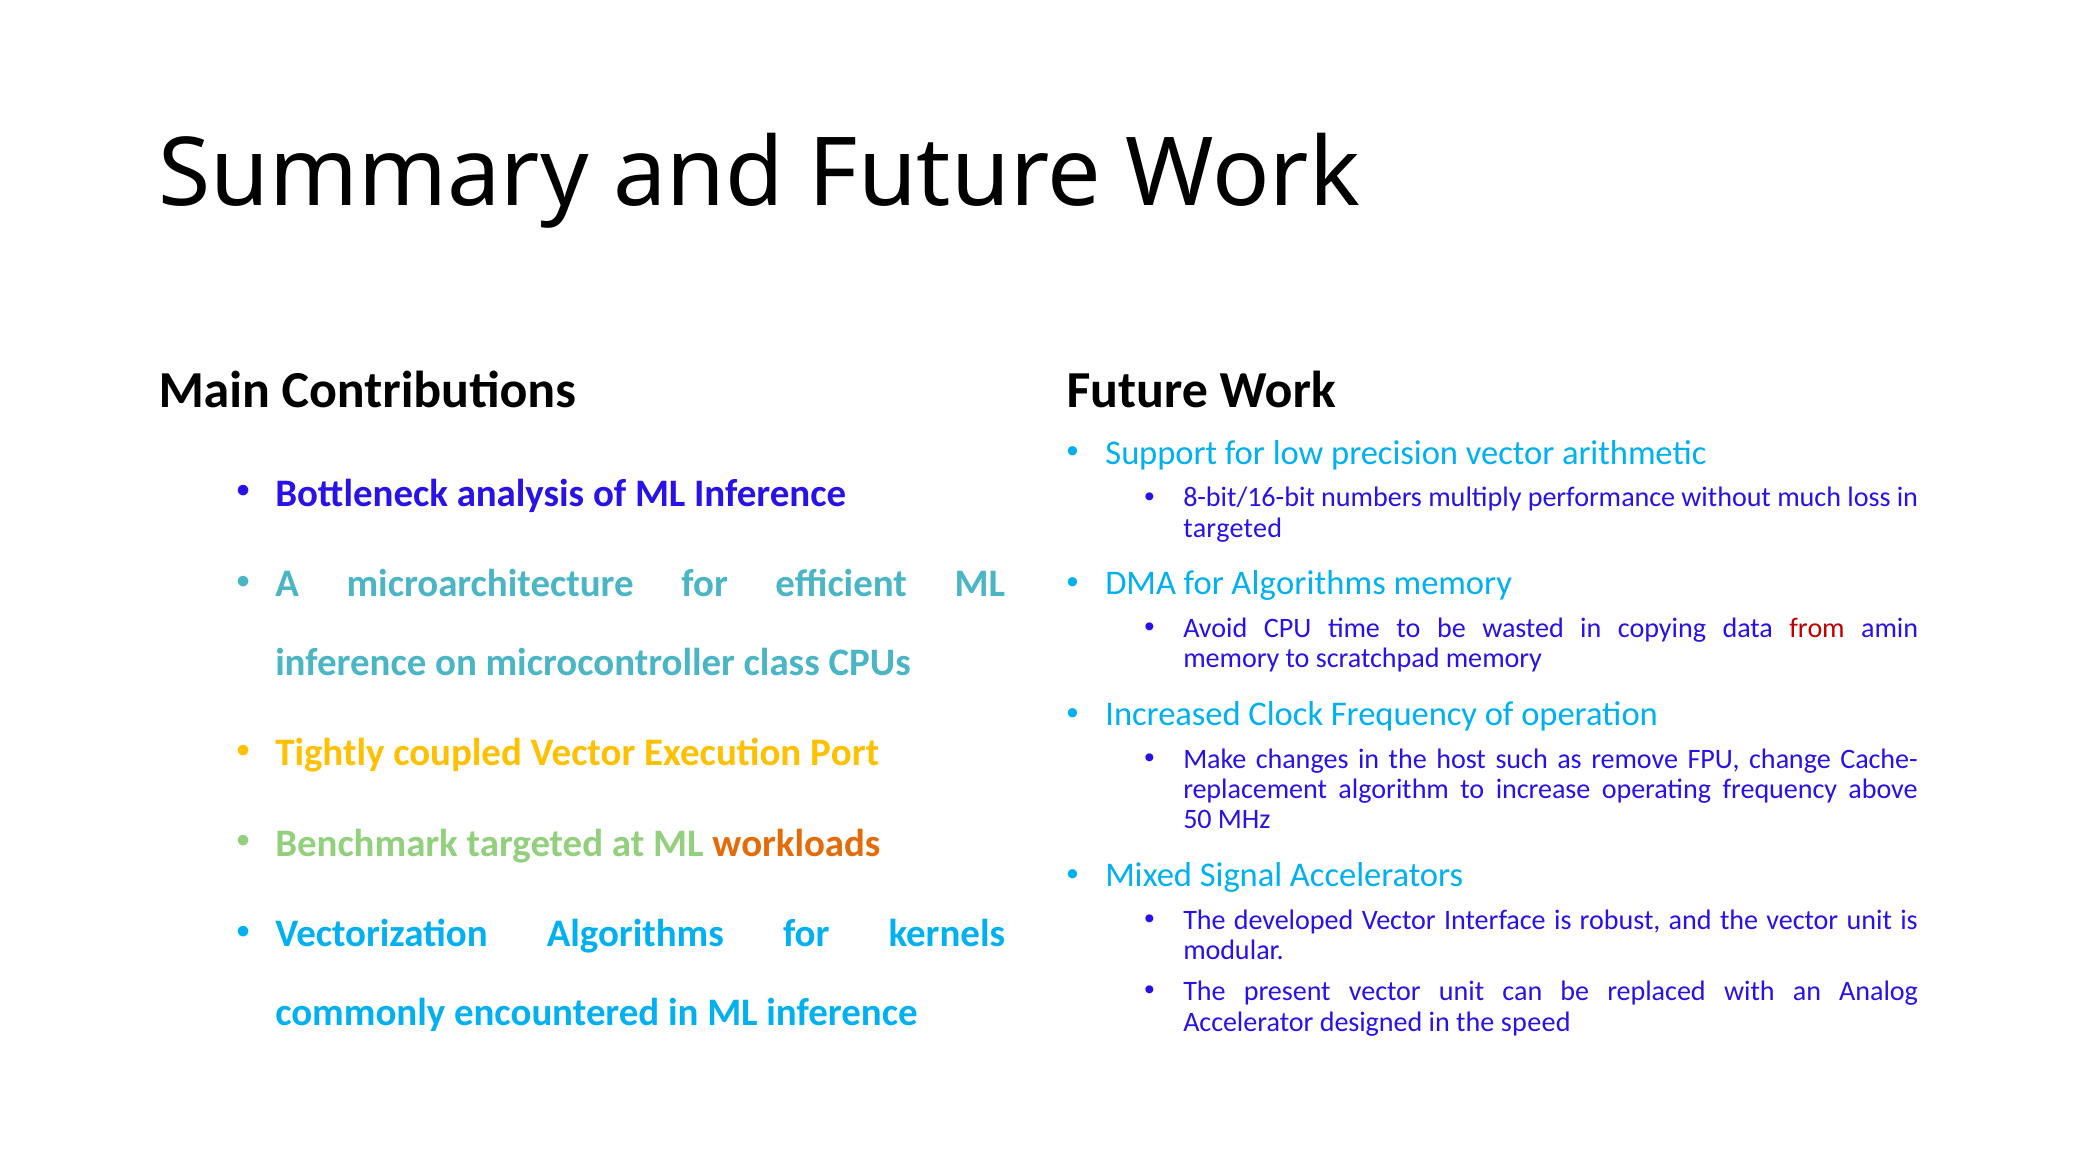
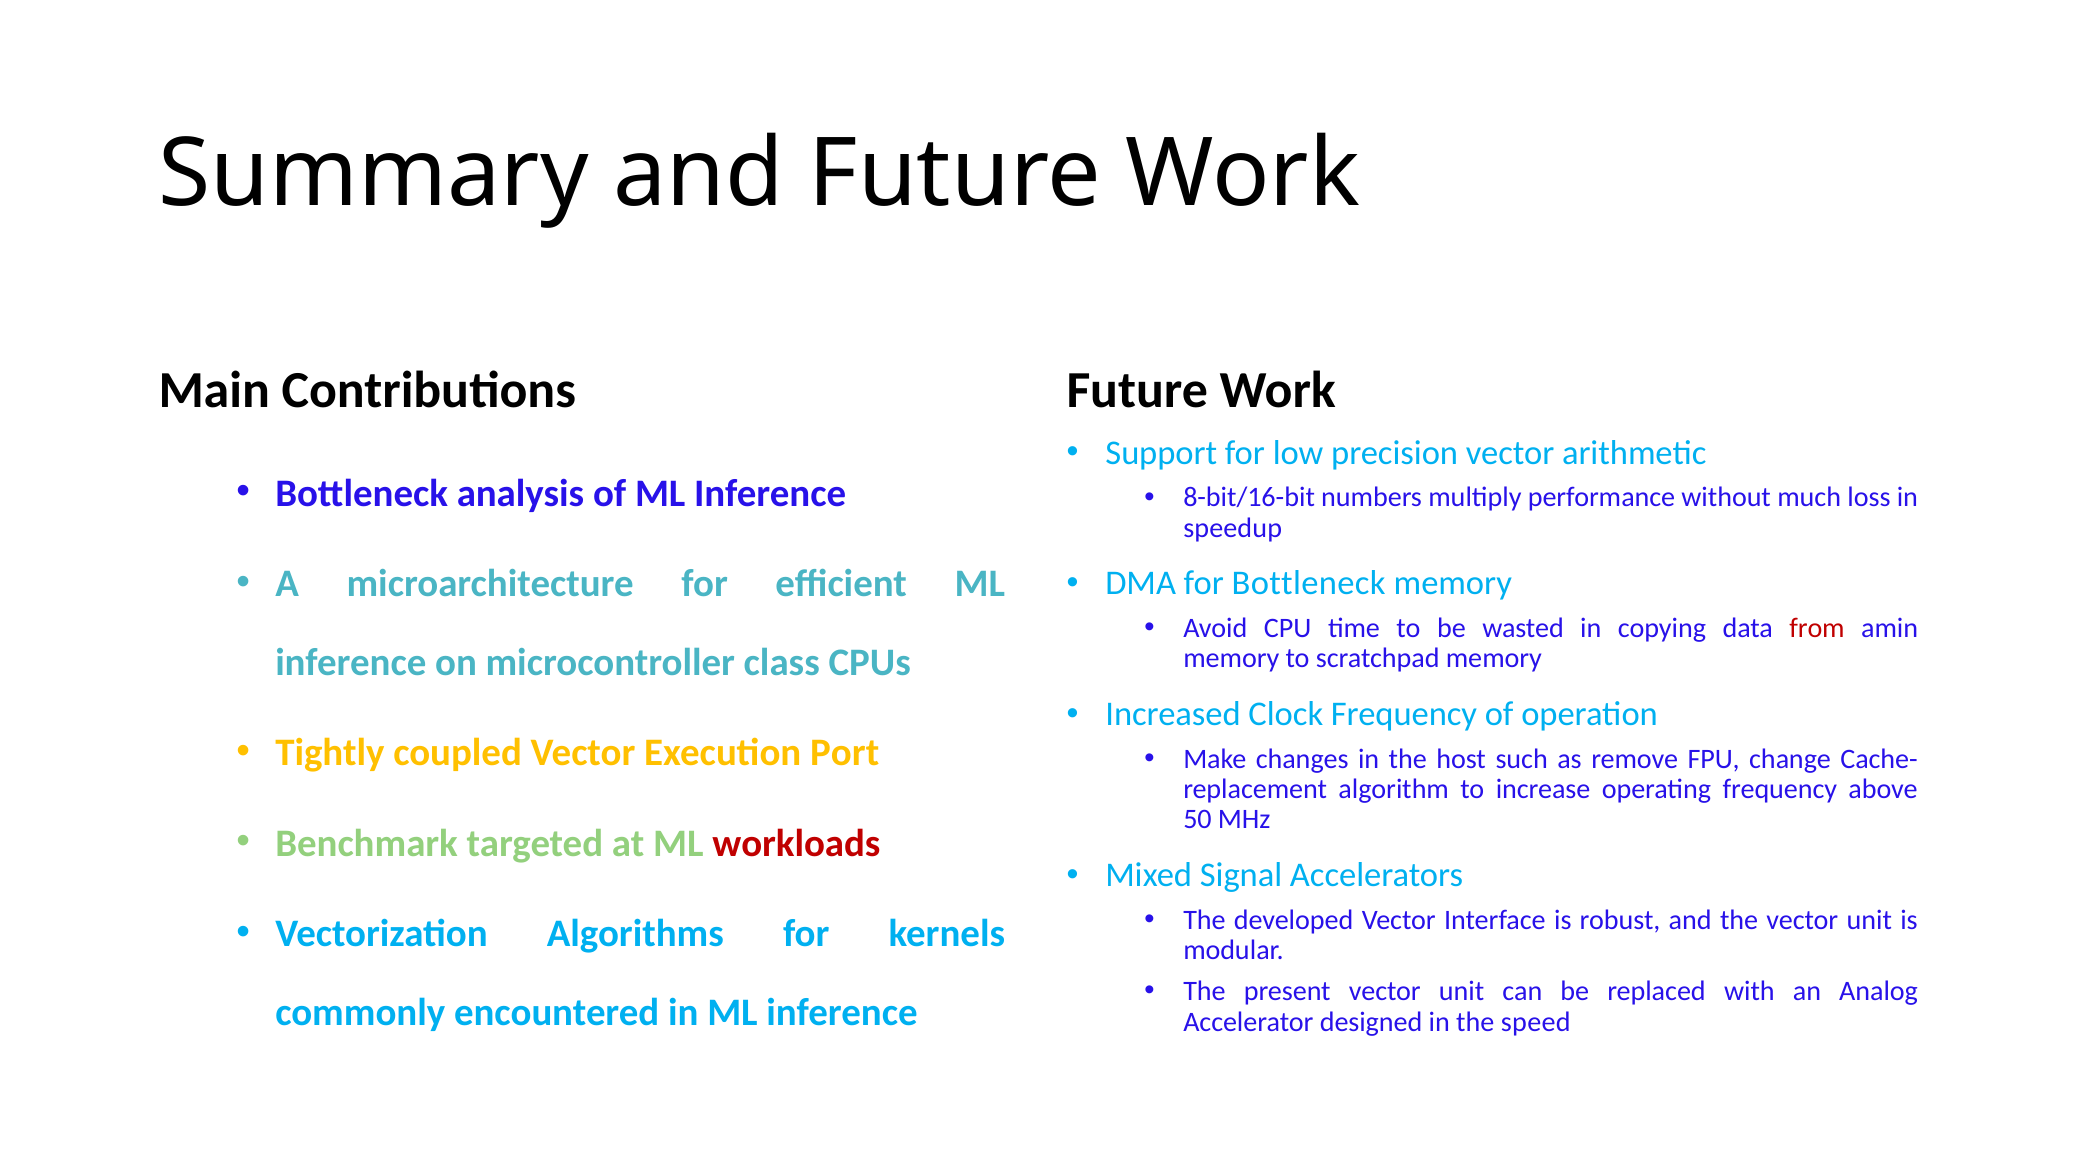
targeted: targeted -> speedup (1233, 528)
for Algorithms: Algorithms -> Bottleneck (1309, 583)
workloads colour: orange -> red (796, 843)
